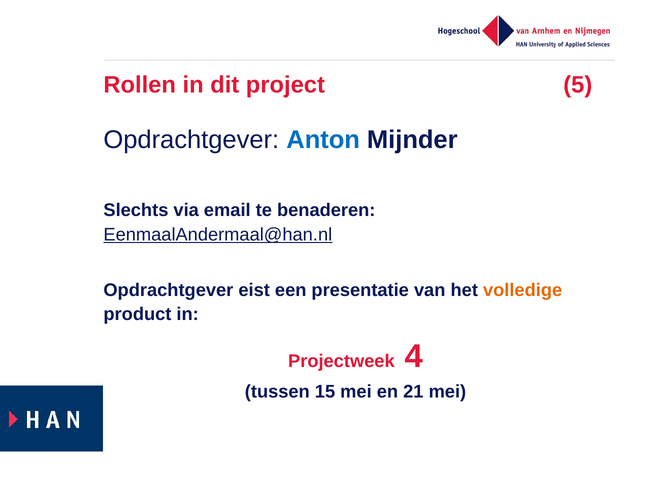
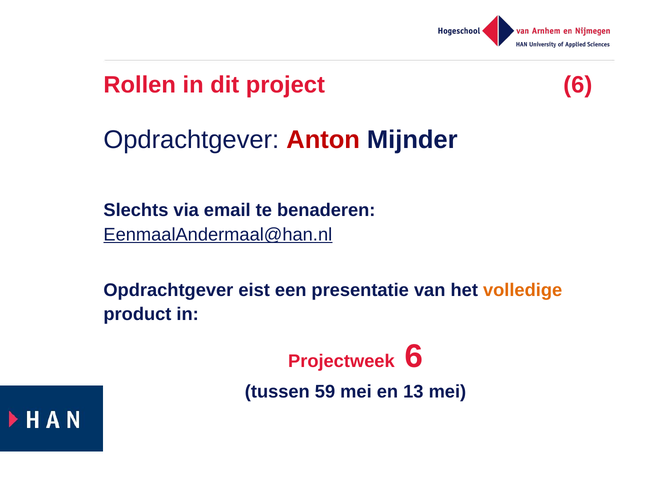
project 5: 5 -> 6 (578, 85)
Anton colour: blue -> red (323, 140)
Projectweek 4: 4 -> 6 (414, 356)
15: 15 -> 59 (325, 392)
21: 21 -> 13 (413, 392)
